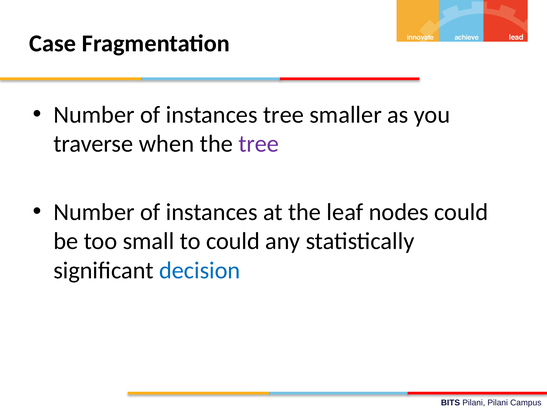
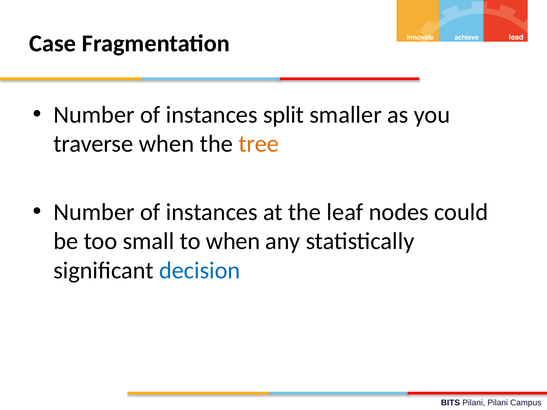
instances tree: tree -> split (284, 115)
tree colour: purple -> orange (259, 144)
to could: could -> when (233, 241)
